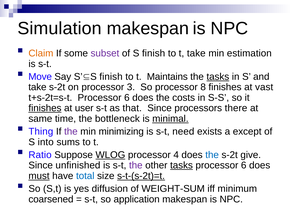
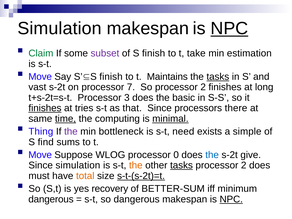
NPC underline: none -> present (229, 28)
Claim colour: orange -> green (41, 53)
take: take -> vast (37, 87)
3: 3 -> 7 (131, 87)
So processor 8: 8 -> 2 (203, 87)
vast: vast -> long (264, 87)
t+s-2t=s-t Processor 6: 6 -> 3 (127, 98)
costs: costs -> basic (184, 98)
user: user -> tries (84, 108)
time underline: none -> present (65, 119)
bottleneck: bottleneck -> computing (117, 119)
minimizing: minimizing -> bottleneck (121, 132)
except: except -> simple (247, 132)
into: into -> find (46, 142)
Ratio: Ratio -> Move (40, 155)
WLOG underline: present -> none (110, 155)
4: 4 -> 0 (176, 155)
Since unfinished: unfinished -> simulation (78, 165)
the colour: purple -> orange (136, 165)
6: 6 -> 2 (244, 165)
must underline: present -> none (39, 176)
total colour: blue -> orange (85, 176)
diffusion: diffusion -> recovery (110, 189)
WEIGHT-SUM: WEIGHT-SUM -> BETTER-SUM (173, 189)
coarsened: coarsened -> dangerous (51, 199)
so application: application -> dangerous (137, 199)
NPC underline: none -> present (231, 199)
